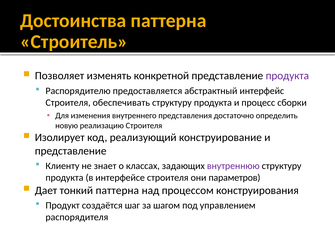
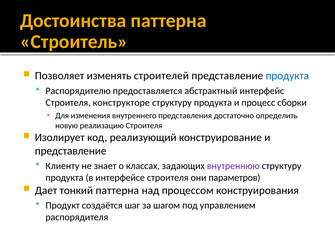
конкретной: конкретной -> строителей (161, 76)
продукта colour: purple -> blue (287, 76)
обеспечивать: обеспечивать -> конструкторе (121, 103)
